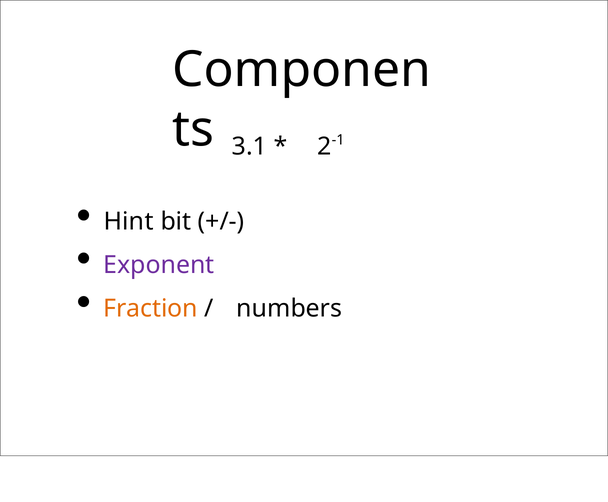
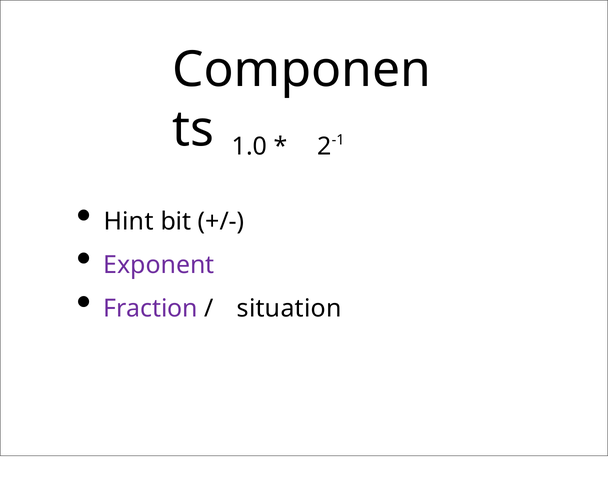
3.1: 3.1 -> 1.0 (250, 147)
Fraction colour: orange -> purple (151, 309)
numbers: numbers -> situation (289, 309)
